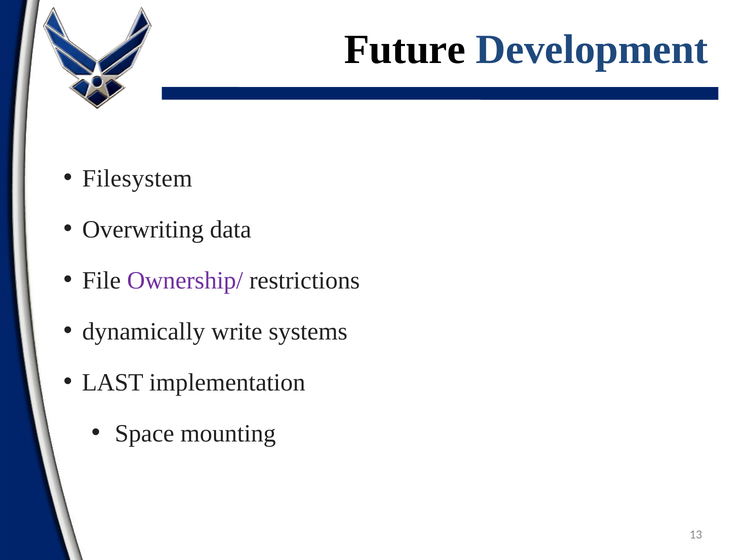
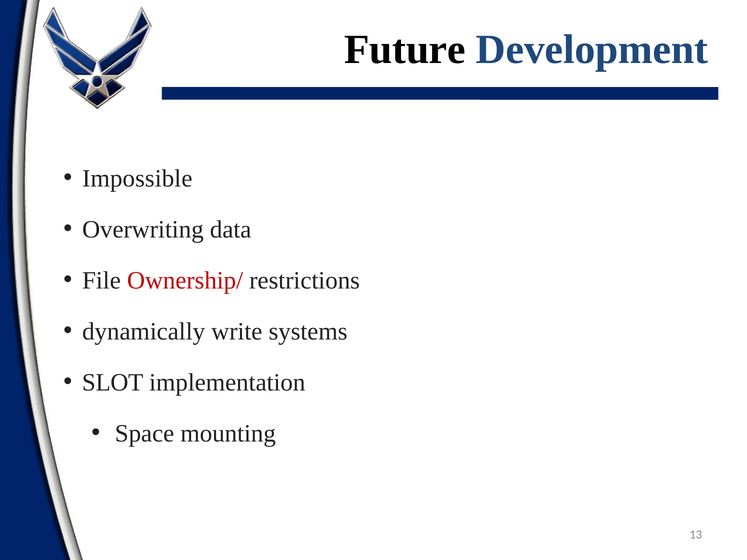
Filesystem: Filesystem -> Impossible (137, 179)
Ownership/ colour: purple -> red (185, 281)
LAST: LAST -> SLOT (113, 383)
